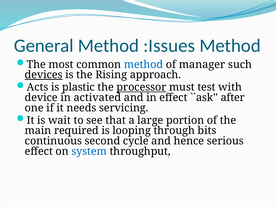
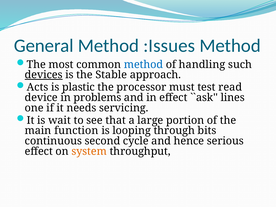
manager: manager -> handling (202, 64)
Rising: Rising -> Stable (111, 75)
processor underline: present -> none (141, 87)
with: with -> read (230, 87)
activated: activated -> problems (97, 98)
after: after -> lines (233, 98)
required: required -> function (76, 131)
system colour: blue -> orange (89, 151)
